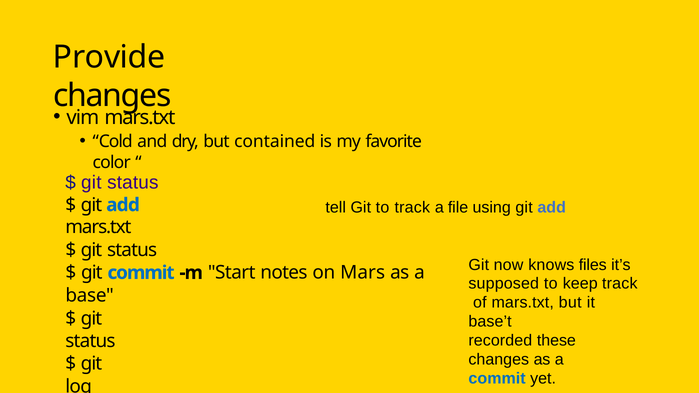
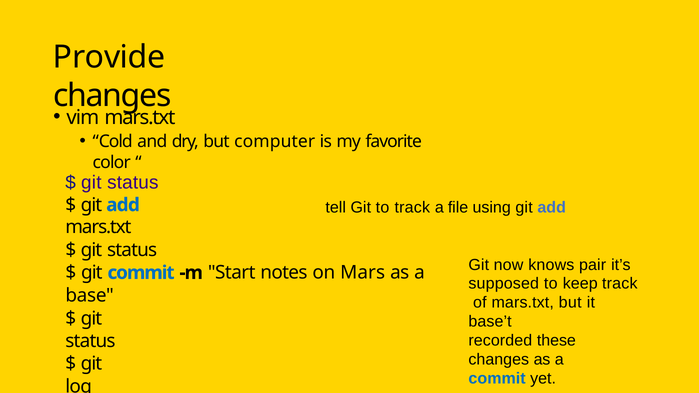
contained: contained -> computer (275, 142)
files: files -> pair (593, 265)
